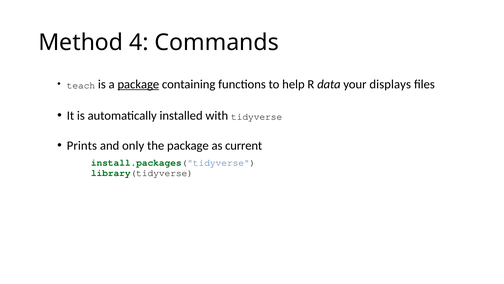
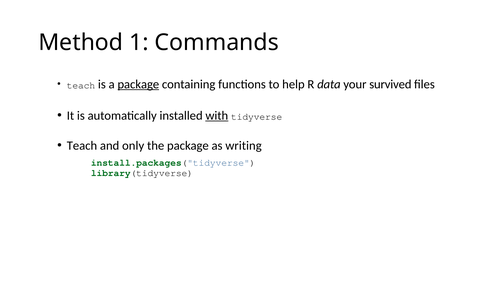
4: 4 -> 1 (139, 42)
displays: displays -> survived (390, 84)
with underline: none -> present (217, 115)
Prints: Prints -> Teach (82, 145)
current: current -> writing (244, 145)
